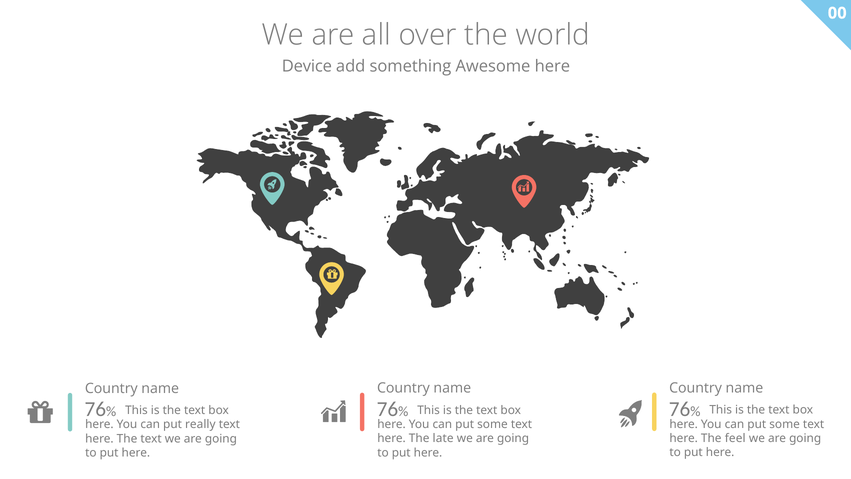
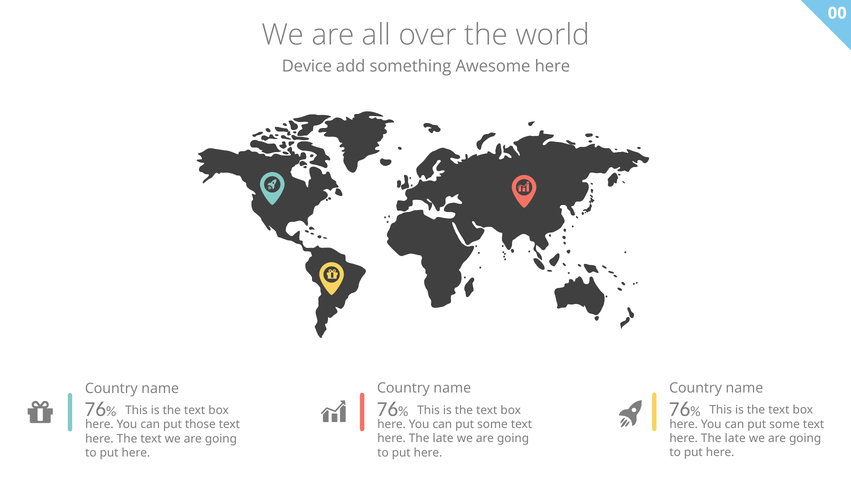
really: really -> those (200, 424)
feel: feel -> late (735, 438)
